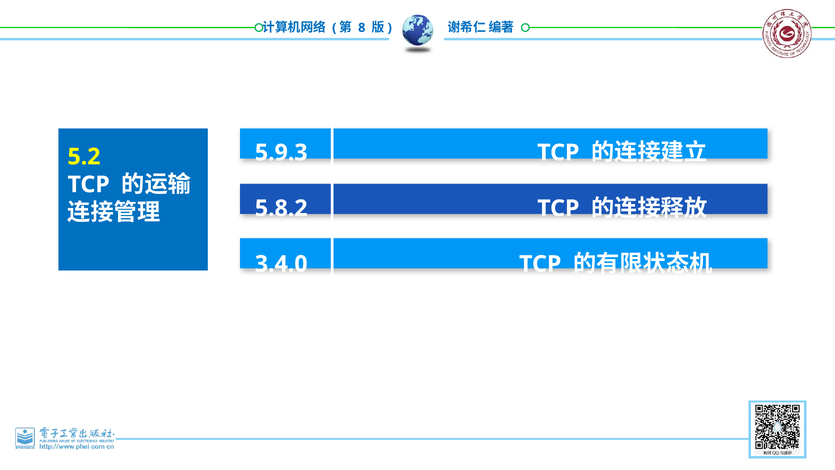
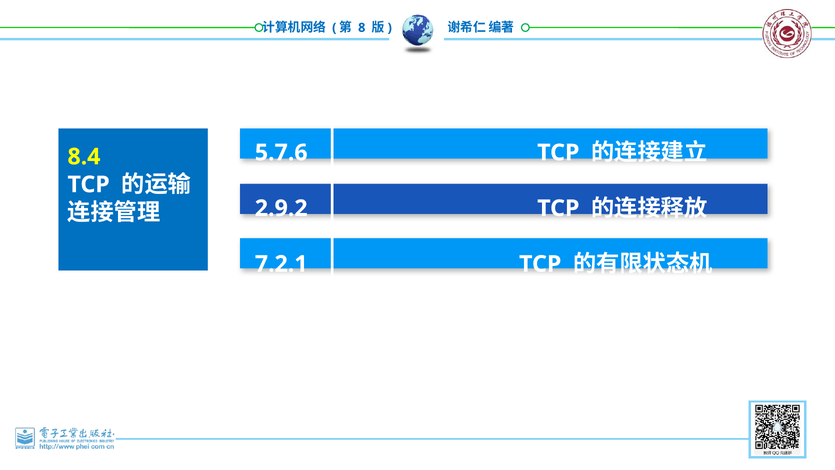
5.9.3: 5.9.3 -> 5.7.6 (281, 153)
5.2: 5.2 -> 8.4 (84, 157)
5.8.2: 5.8.2 -> 2.9.2 (281, 208)
3.4.0: 3.4.0 -> 7.2.1 (281, 264)
